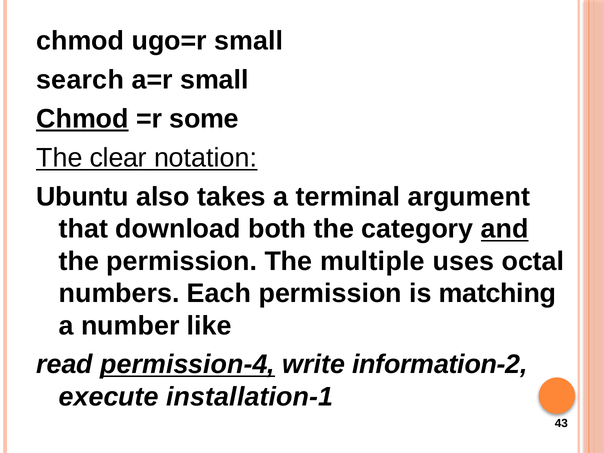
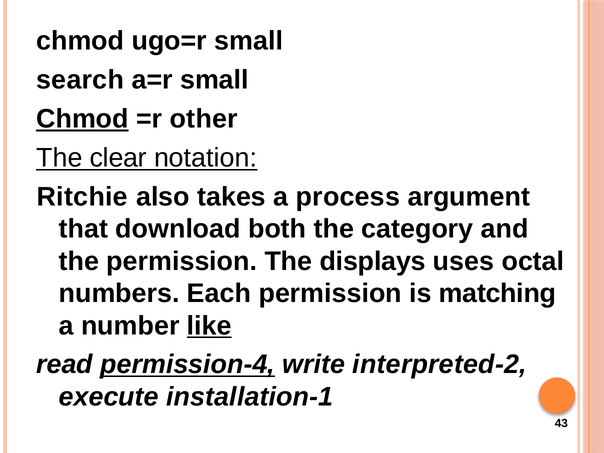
some: some -> other (204, 119)
Ubuntu: Ubuntu -> Ritchie (82, 197)
terminal: terminal -> process (348, 197)
and underline: present -> none (505, 229)
multiple: multiple -> displays (373, 261)
like underline: none -> present (209, 326)
information-2: information-2 -> interpreted-2 (440, 365)
